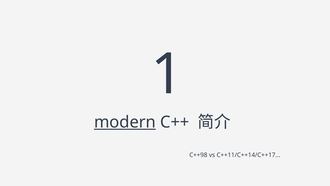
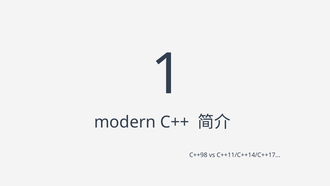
modern underline: present -> none (125, 122)
